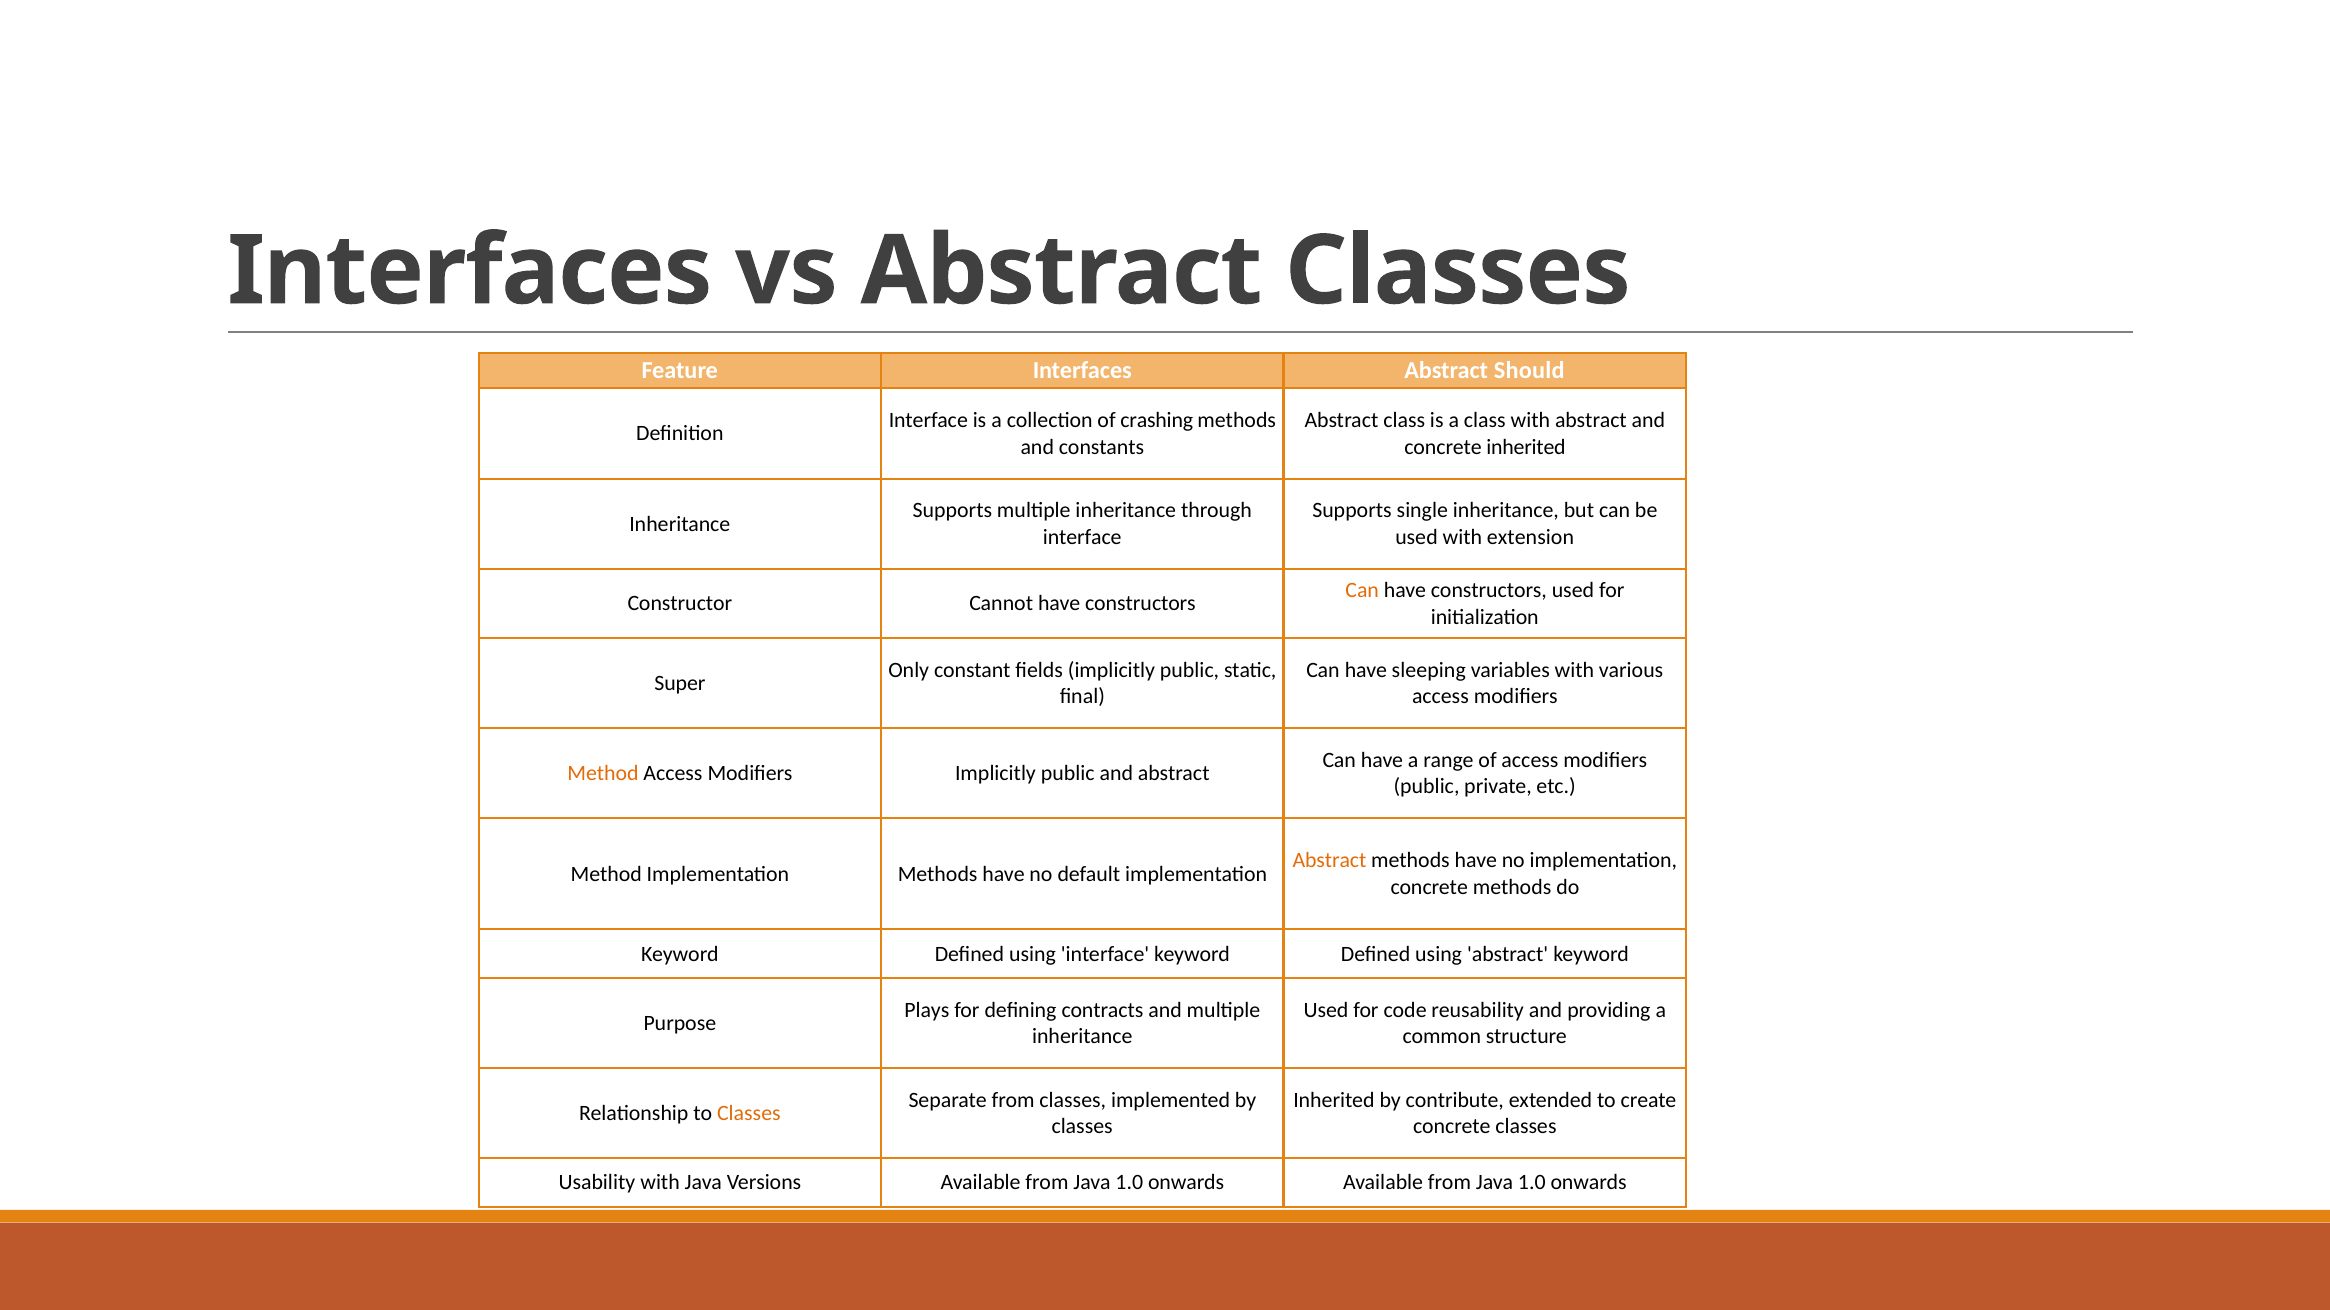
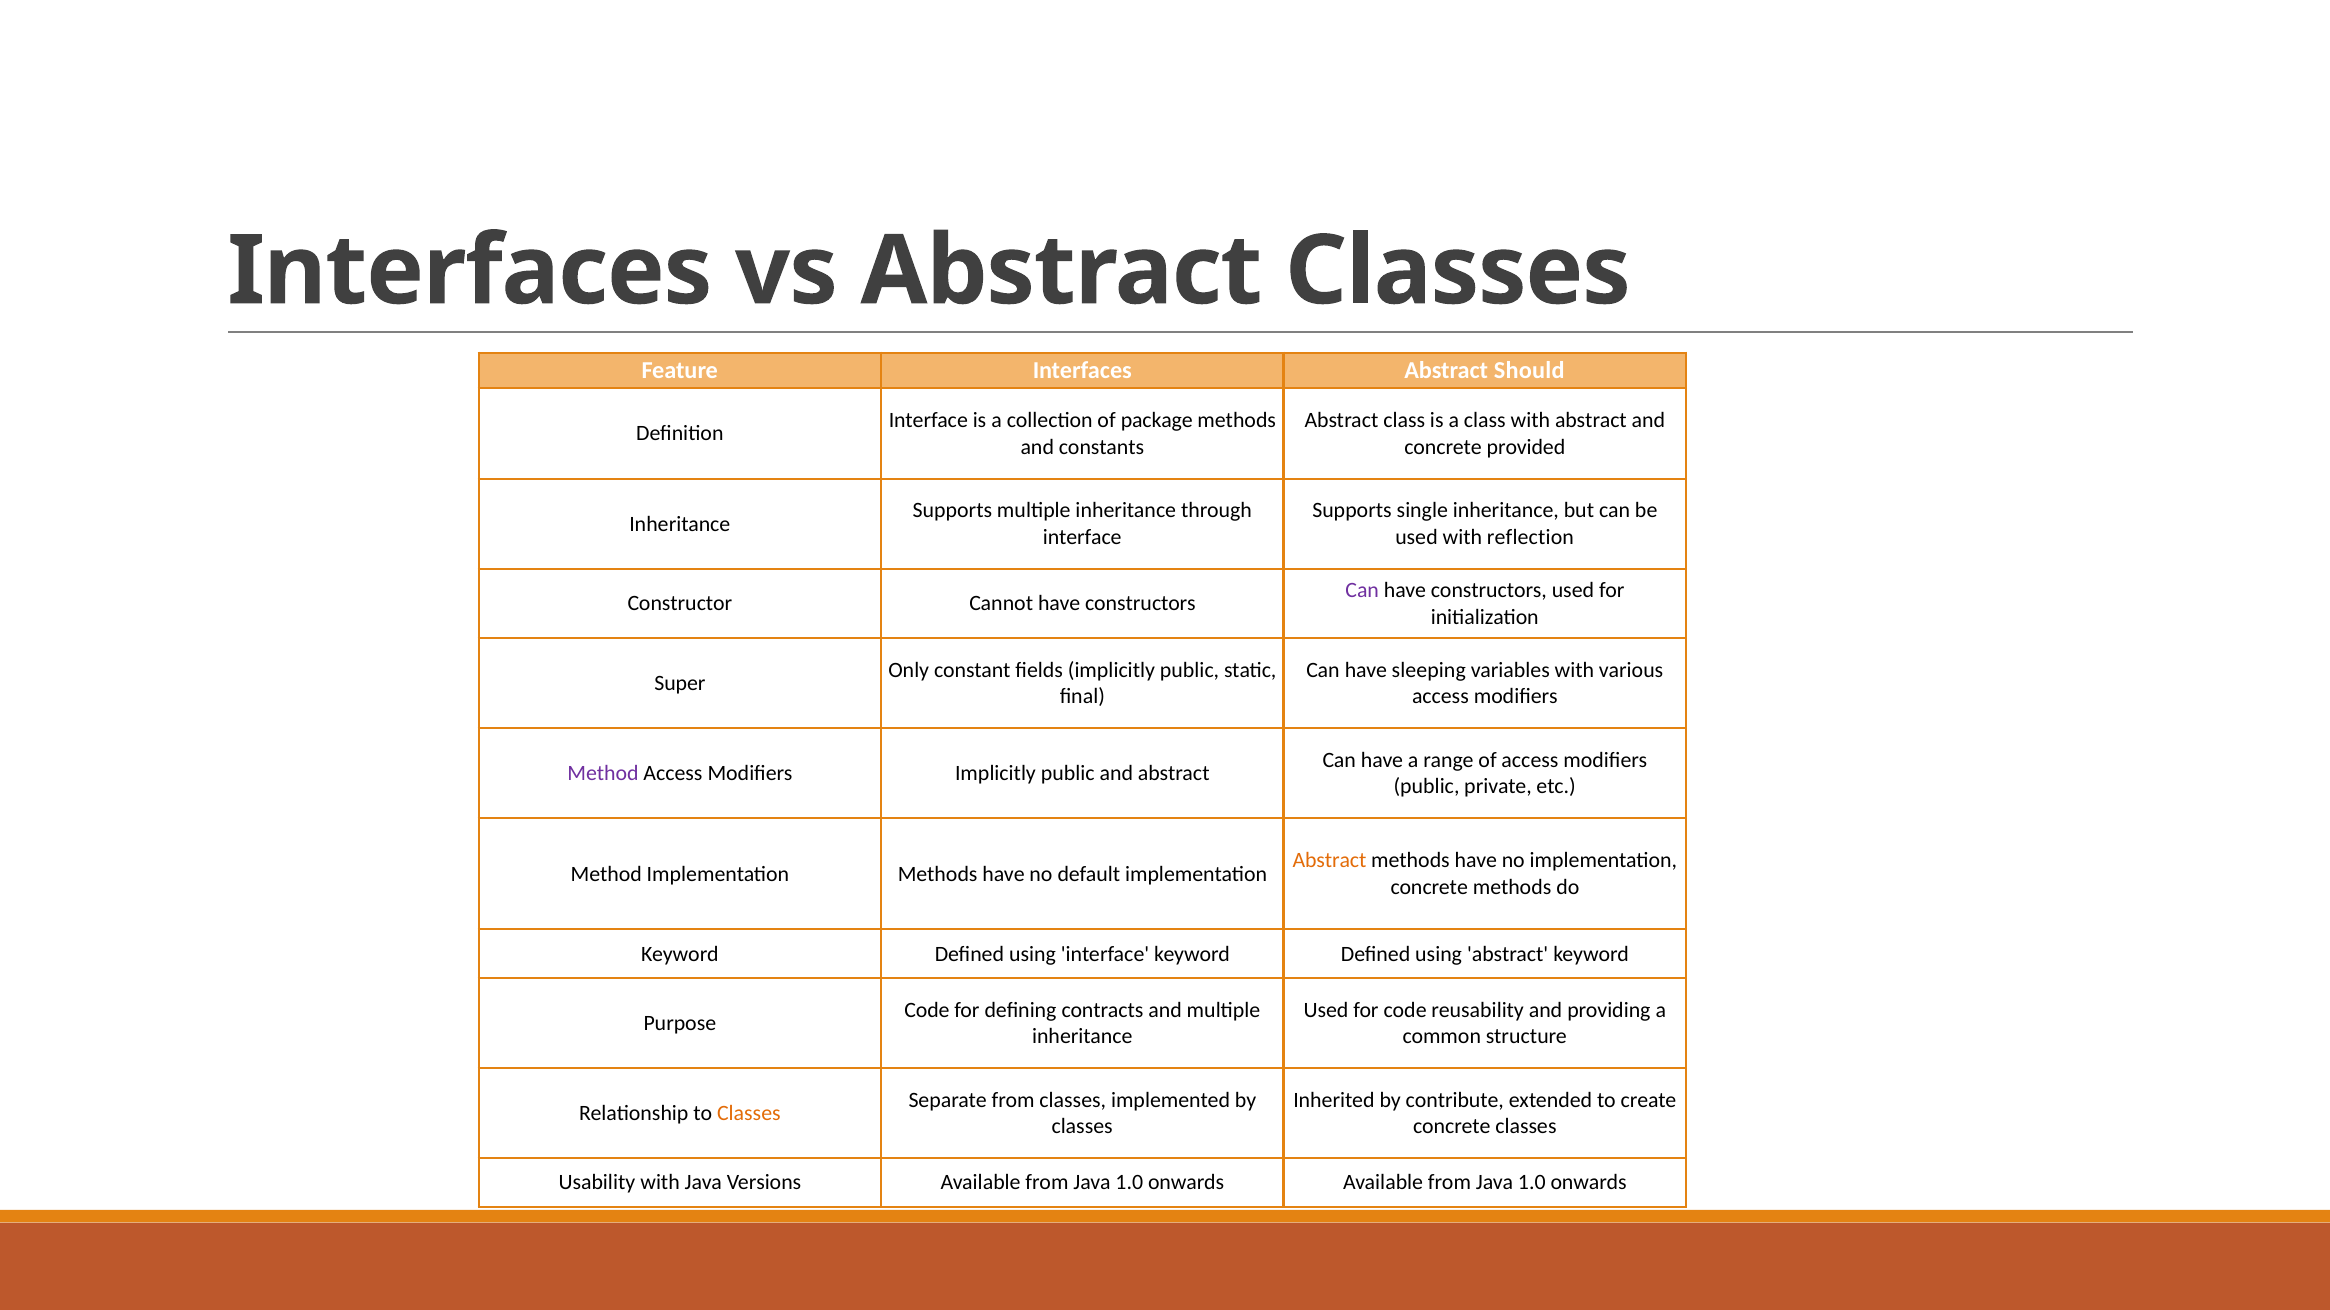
crashing: crashing -> package (1157, 421)
concrete inherited: inherited -> provided (1526, 447)
extension: extension -> reflection (1530, 537)
Can colour: orange -> purple (1362, 591)
Method colour: orange -> purple (603, 774)
Plays: Plays -> Code (927, 1010)
